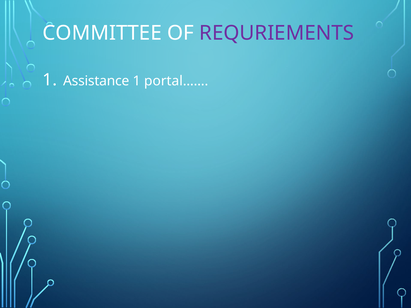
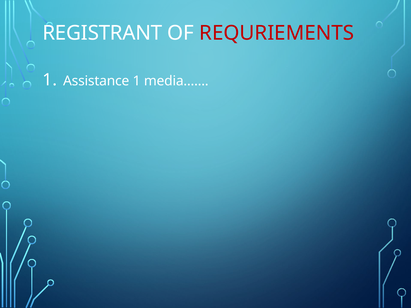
COMMITTEE: COMMITTEE -> REGISTRANT (102, 33)
REQURIEMENTS colour: purple -> red (277, 33)
portal……: portal…… -> media…… (176, 81)
